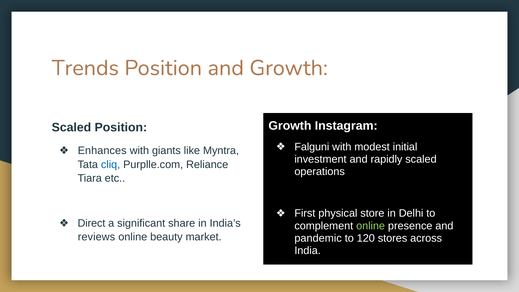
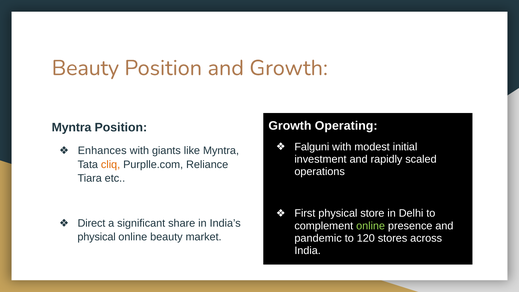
Trends: Trends -> Beauty (85, 68)
Instagram: Instagram -> Operating (346, 126)
Scaled: Scaled -> Myntra (71, 127)
cliq colour: blue -> orange (111, 164)
reviews: reviews -> physical (97, 237)
